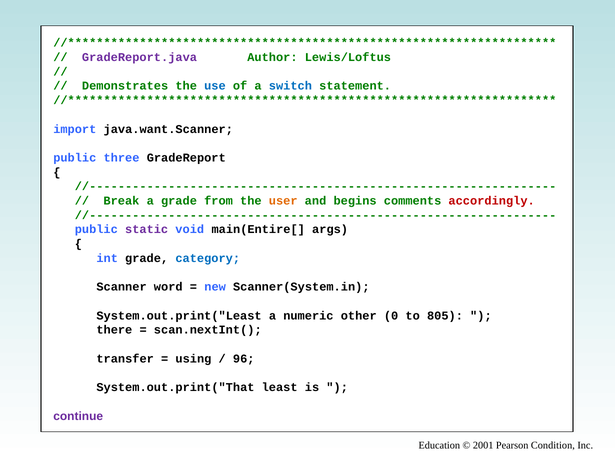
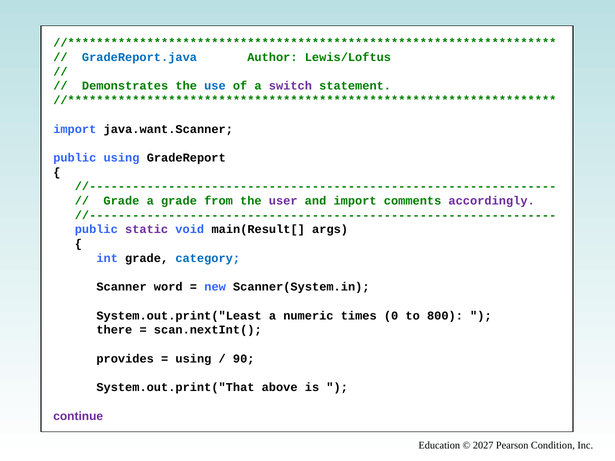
GradeReport.java colour: purple -> blue (139, 57)
switch colour: blue -> purple (290, 86)
public three: three -> using (122, 158)
Break: Break -> Grade (121, 201)
user colour: orange -> purple (283, 201)
and begins: begins -> import (355, 201)
accordingly colour: red -> purple (492, 201)
main(Entire[: main(Entire[ -> main(Result[ (258, 230)
other: other -> times (359, 316)
805: 805 -> 800 (445, 316)
transfer: transfer -> provides (125, 359)
96: 96 -> 90 (244, 359)
least: least -> above (280, 388)
2001: 2001 -> 2027 (483, 446)
